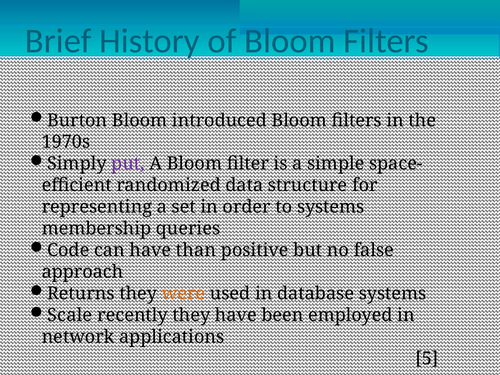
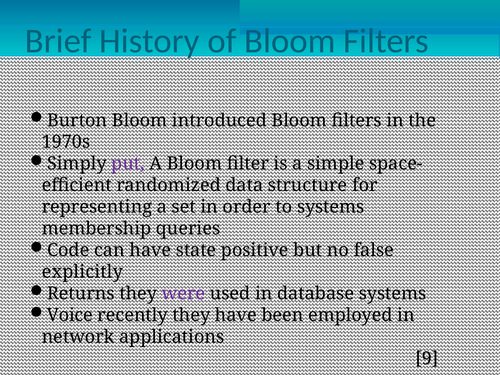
than: than -> state (196, 250)
approach: approach -> explicitly (82, 272)
were colour: orange -> purple (184, 294)
Scale: Scale -> Voice (70, 315)
5: 5 -> 9 (427, 359)
